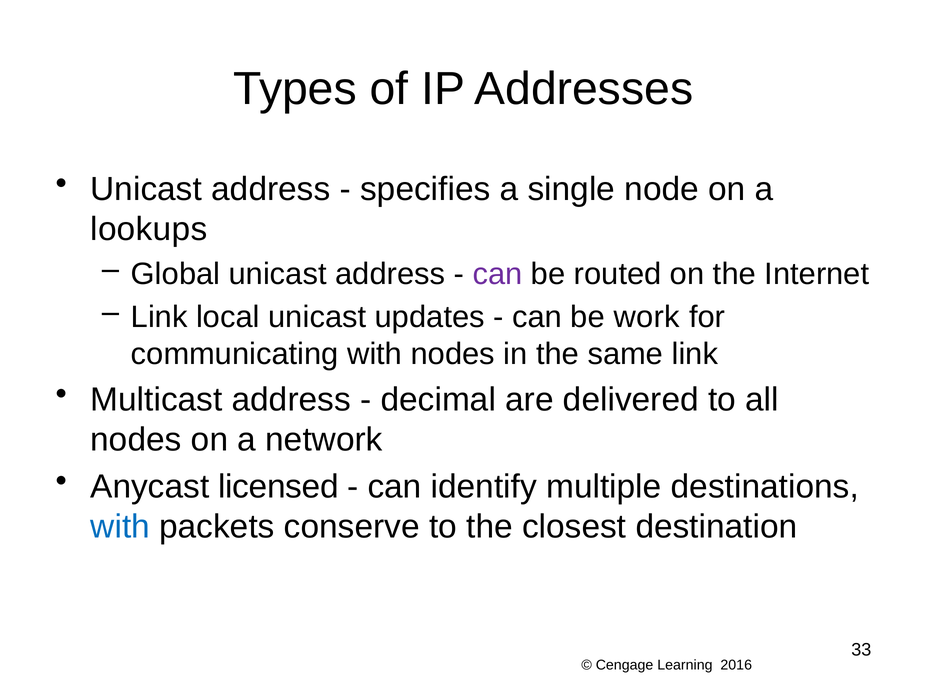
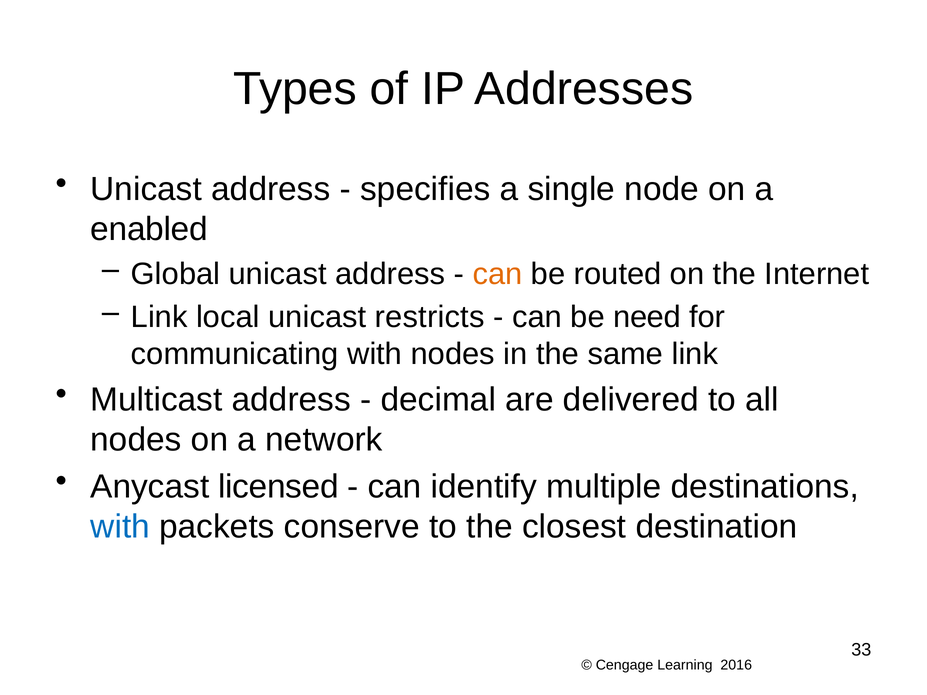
lookups: lookups -> enabled (149, 229)
can colour: purple -> orange (497, 274)
updates: updates -> restricts (430, 317)
work: work -> need (647, 317)
